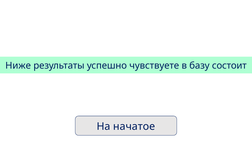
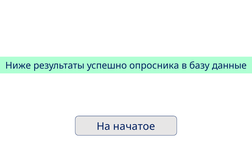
чувствуете: чувствуете -> опросника (154, 66)
состоит: состоит -> данные (229, 66)
